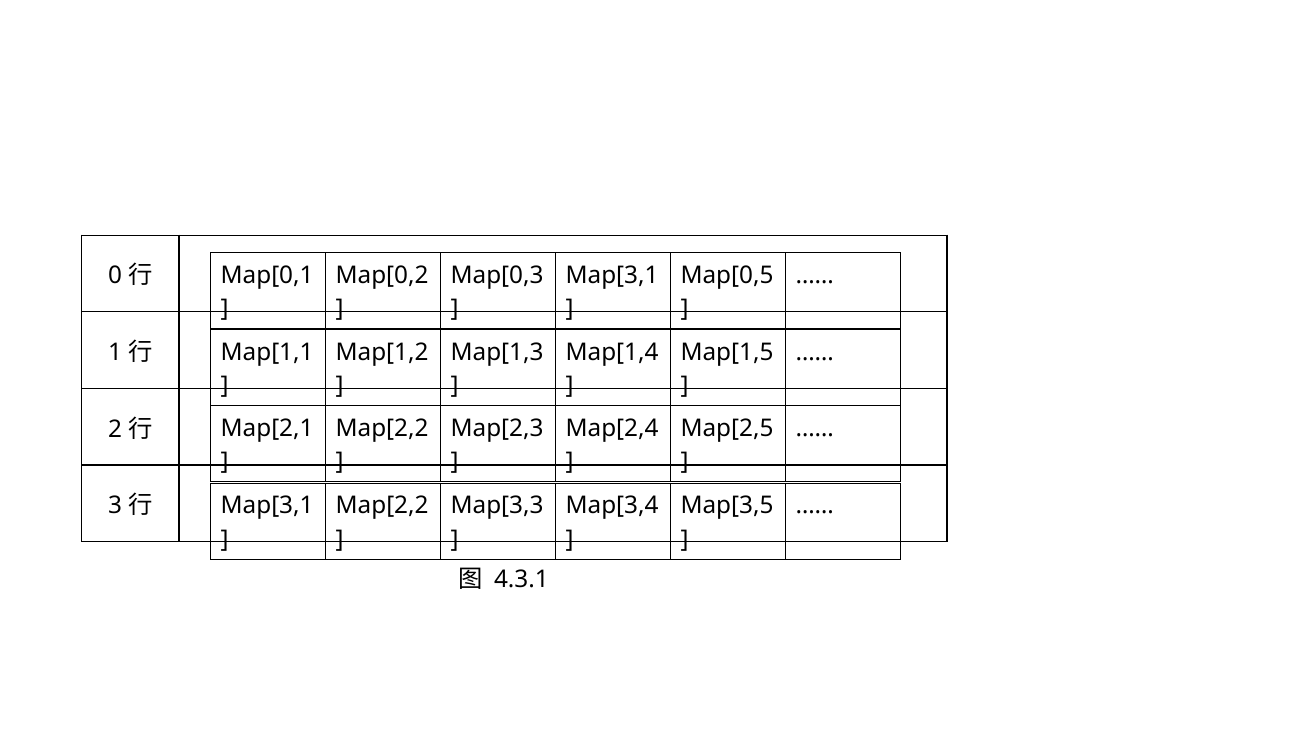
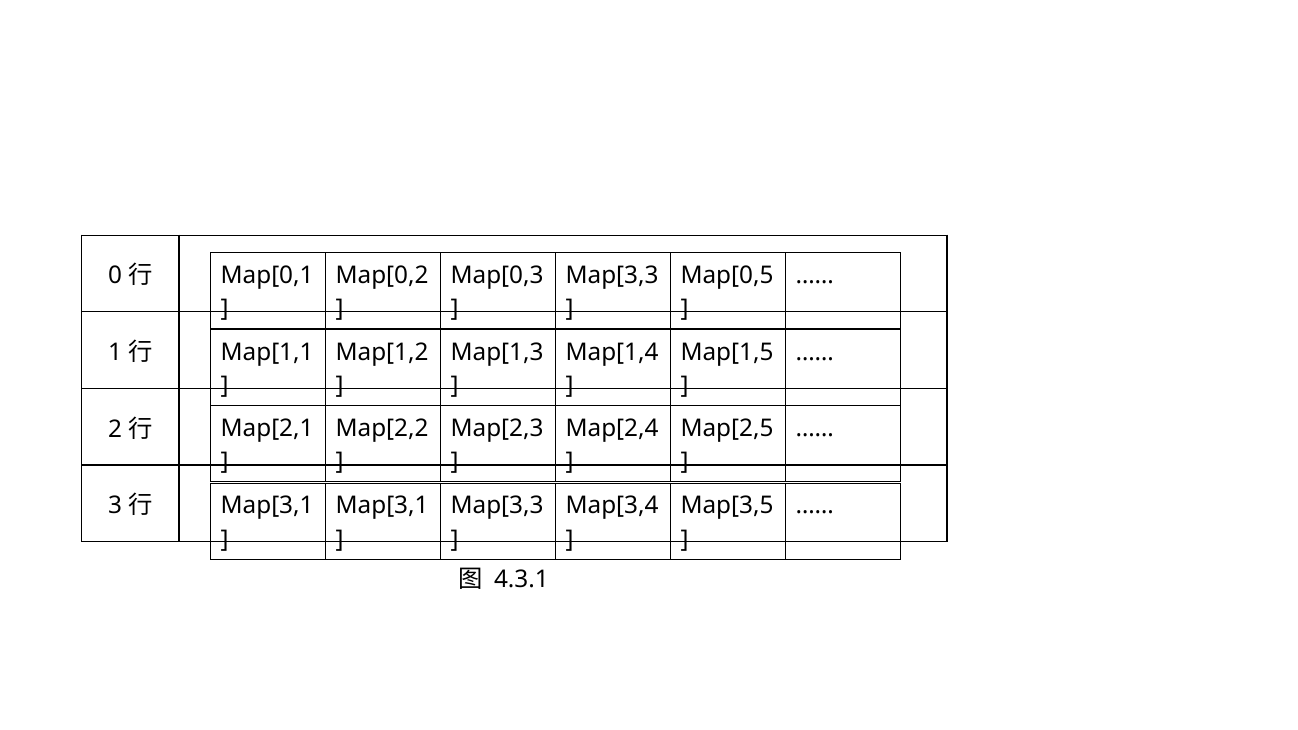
Map[3,1: Map[3,1 -> Map[3,3 (612, 276)
Map[2,2: Map[2,2 -> Map[3,1 (382, 506)
